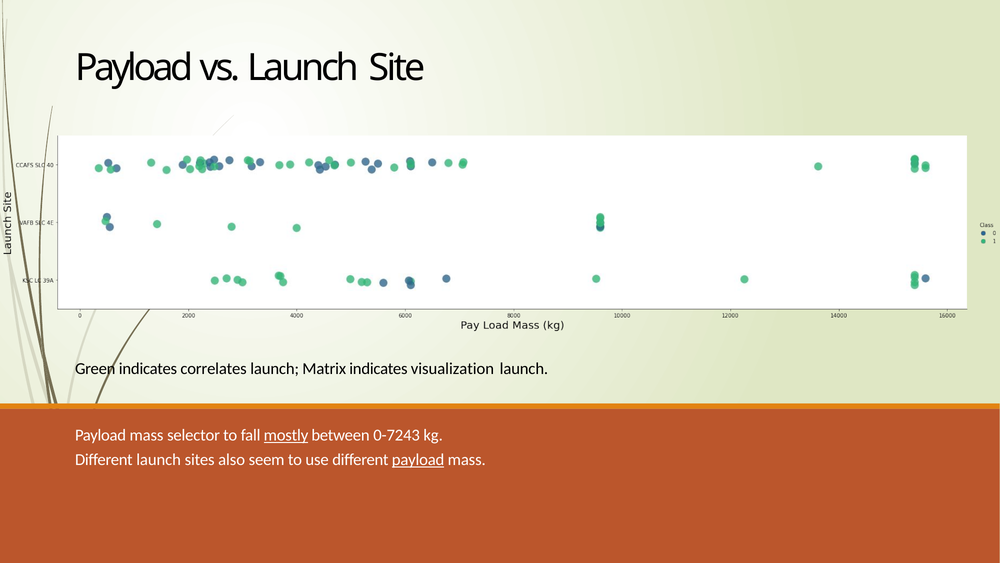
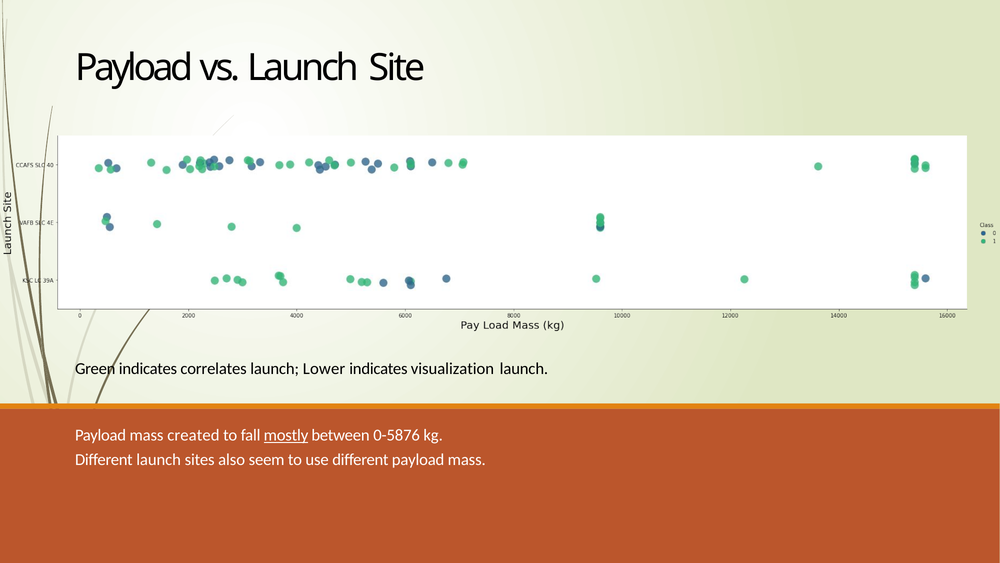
Matrix: Matrix -> Lower (324, 369)
selector: selector -> created (193, 435)
0-7243: 0-7243 -> 0-5876 (397, 435)
payload underline: present -> none (418, 459)
